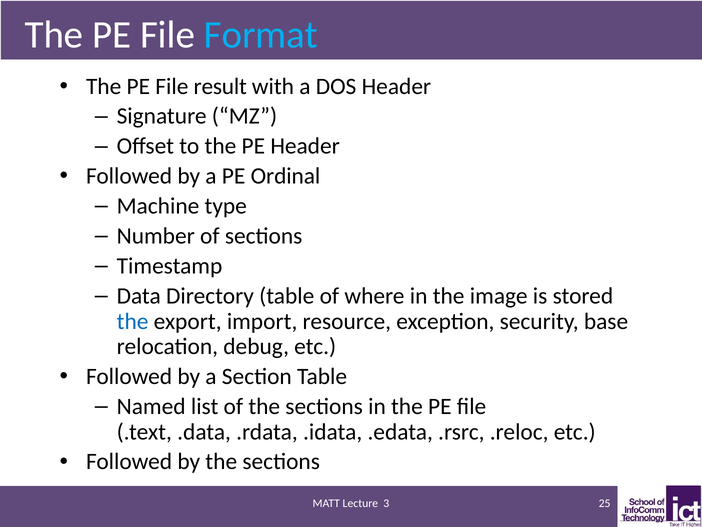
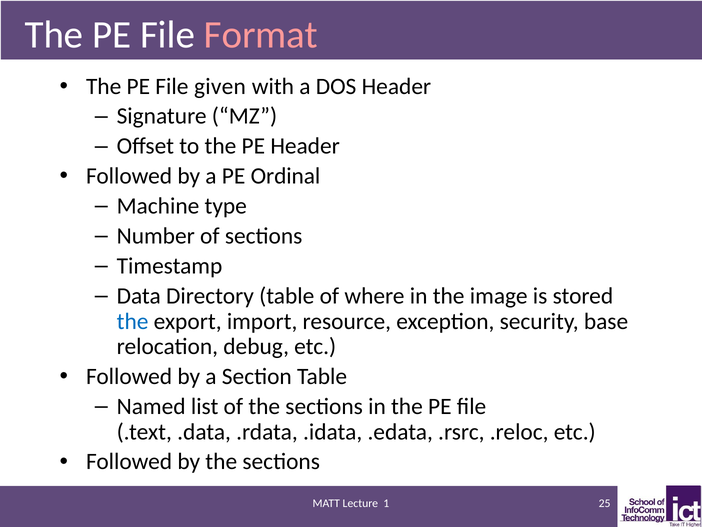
Format colour: light blue -> pink (261, 35)
result: result -> given (220, 86)
3: 3 -> 1 (386, 503)
